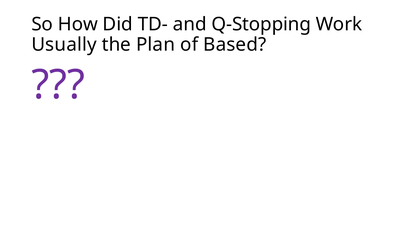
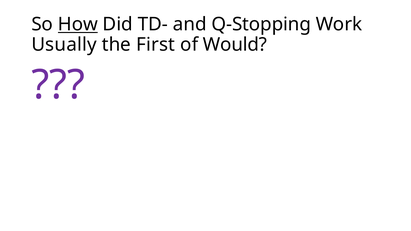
How underline: none -> present (78, 24)
Plan: Plan -> First (156, 45)
Based: Based -> Would (235, 45)
